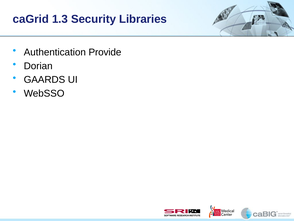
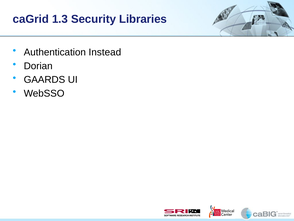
Provide: Provide -> Instead (105, 52)
